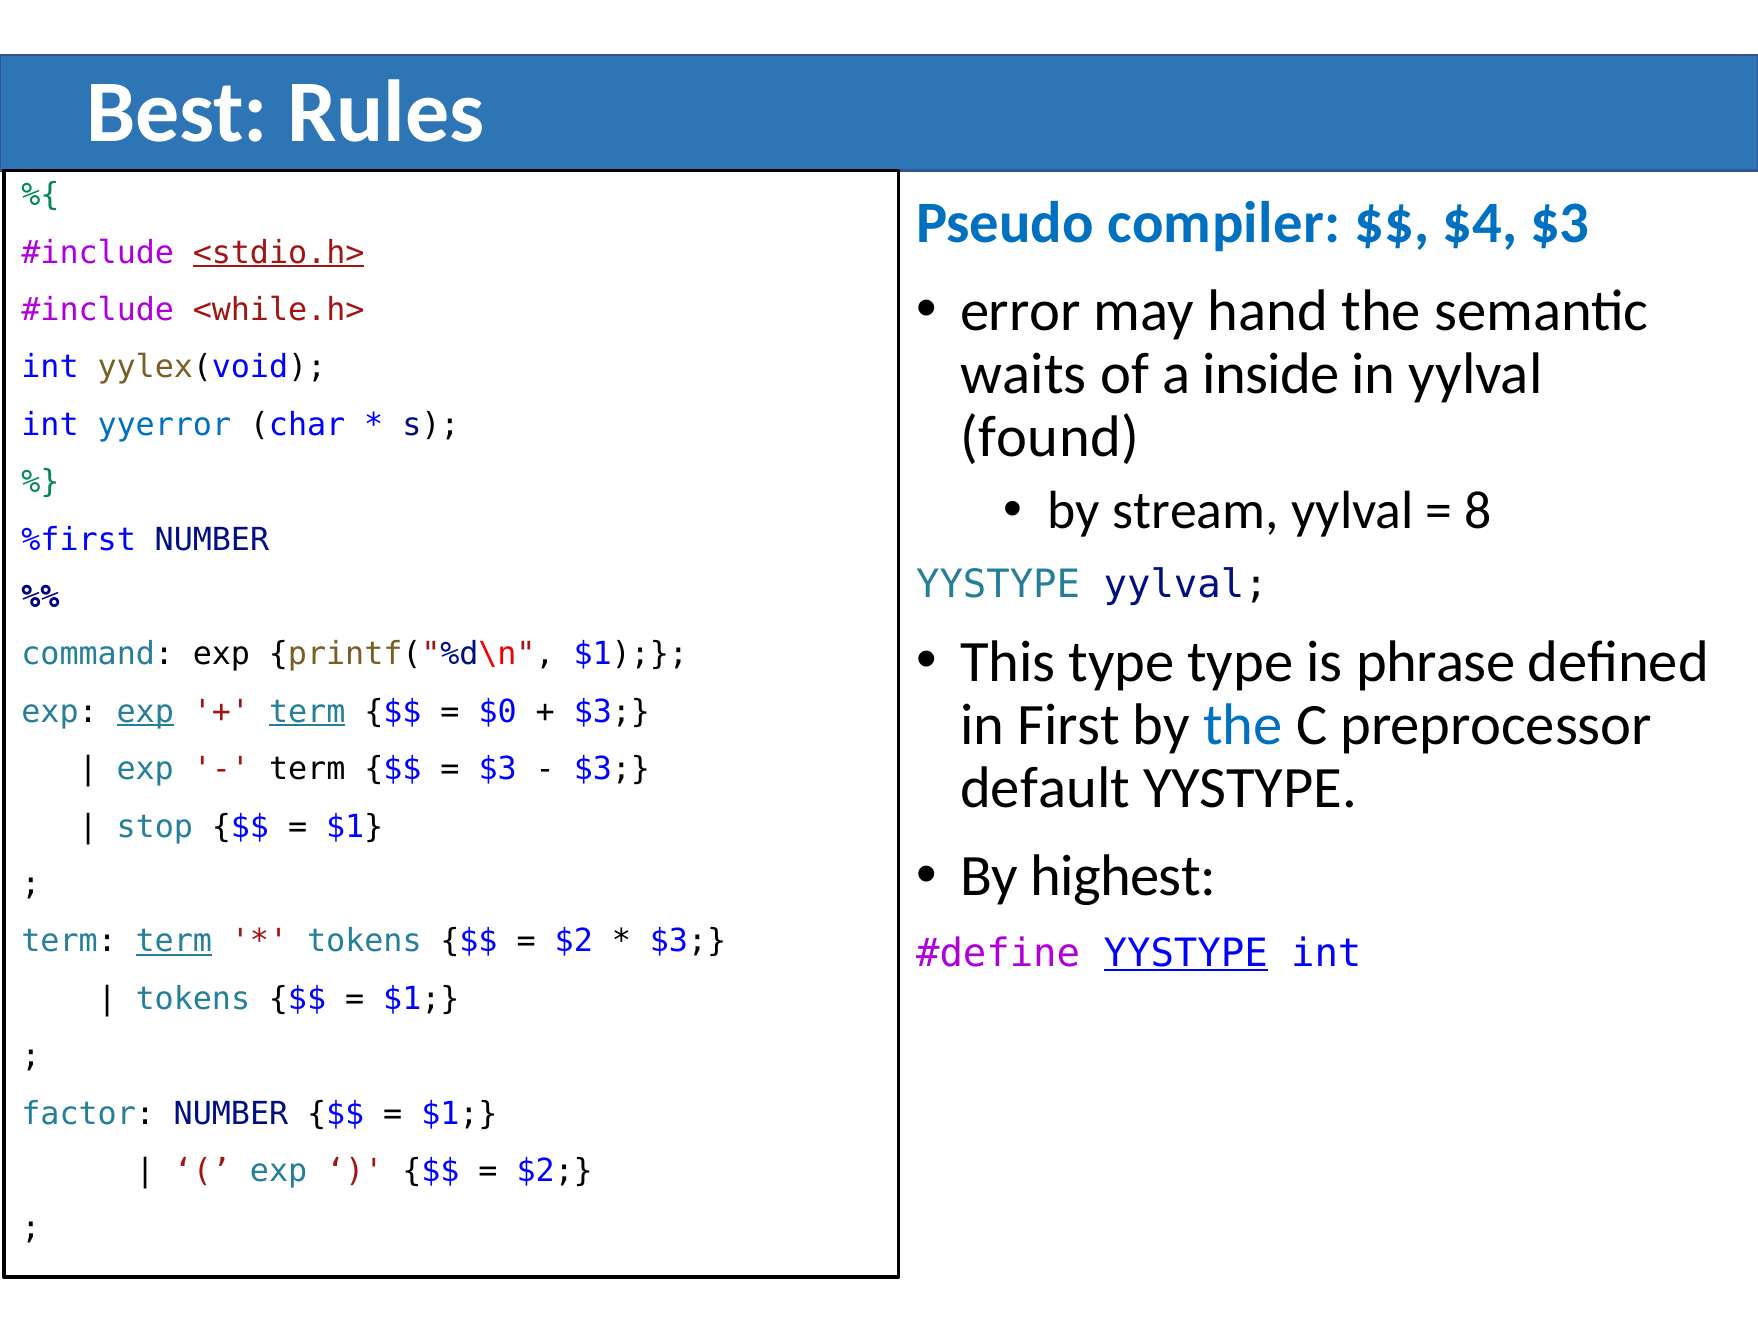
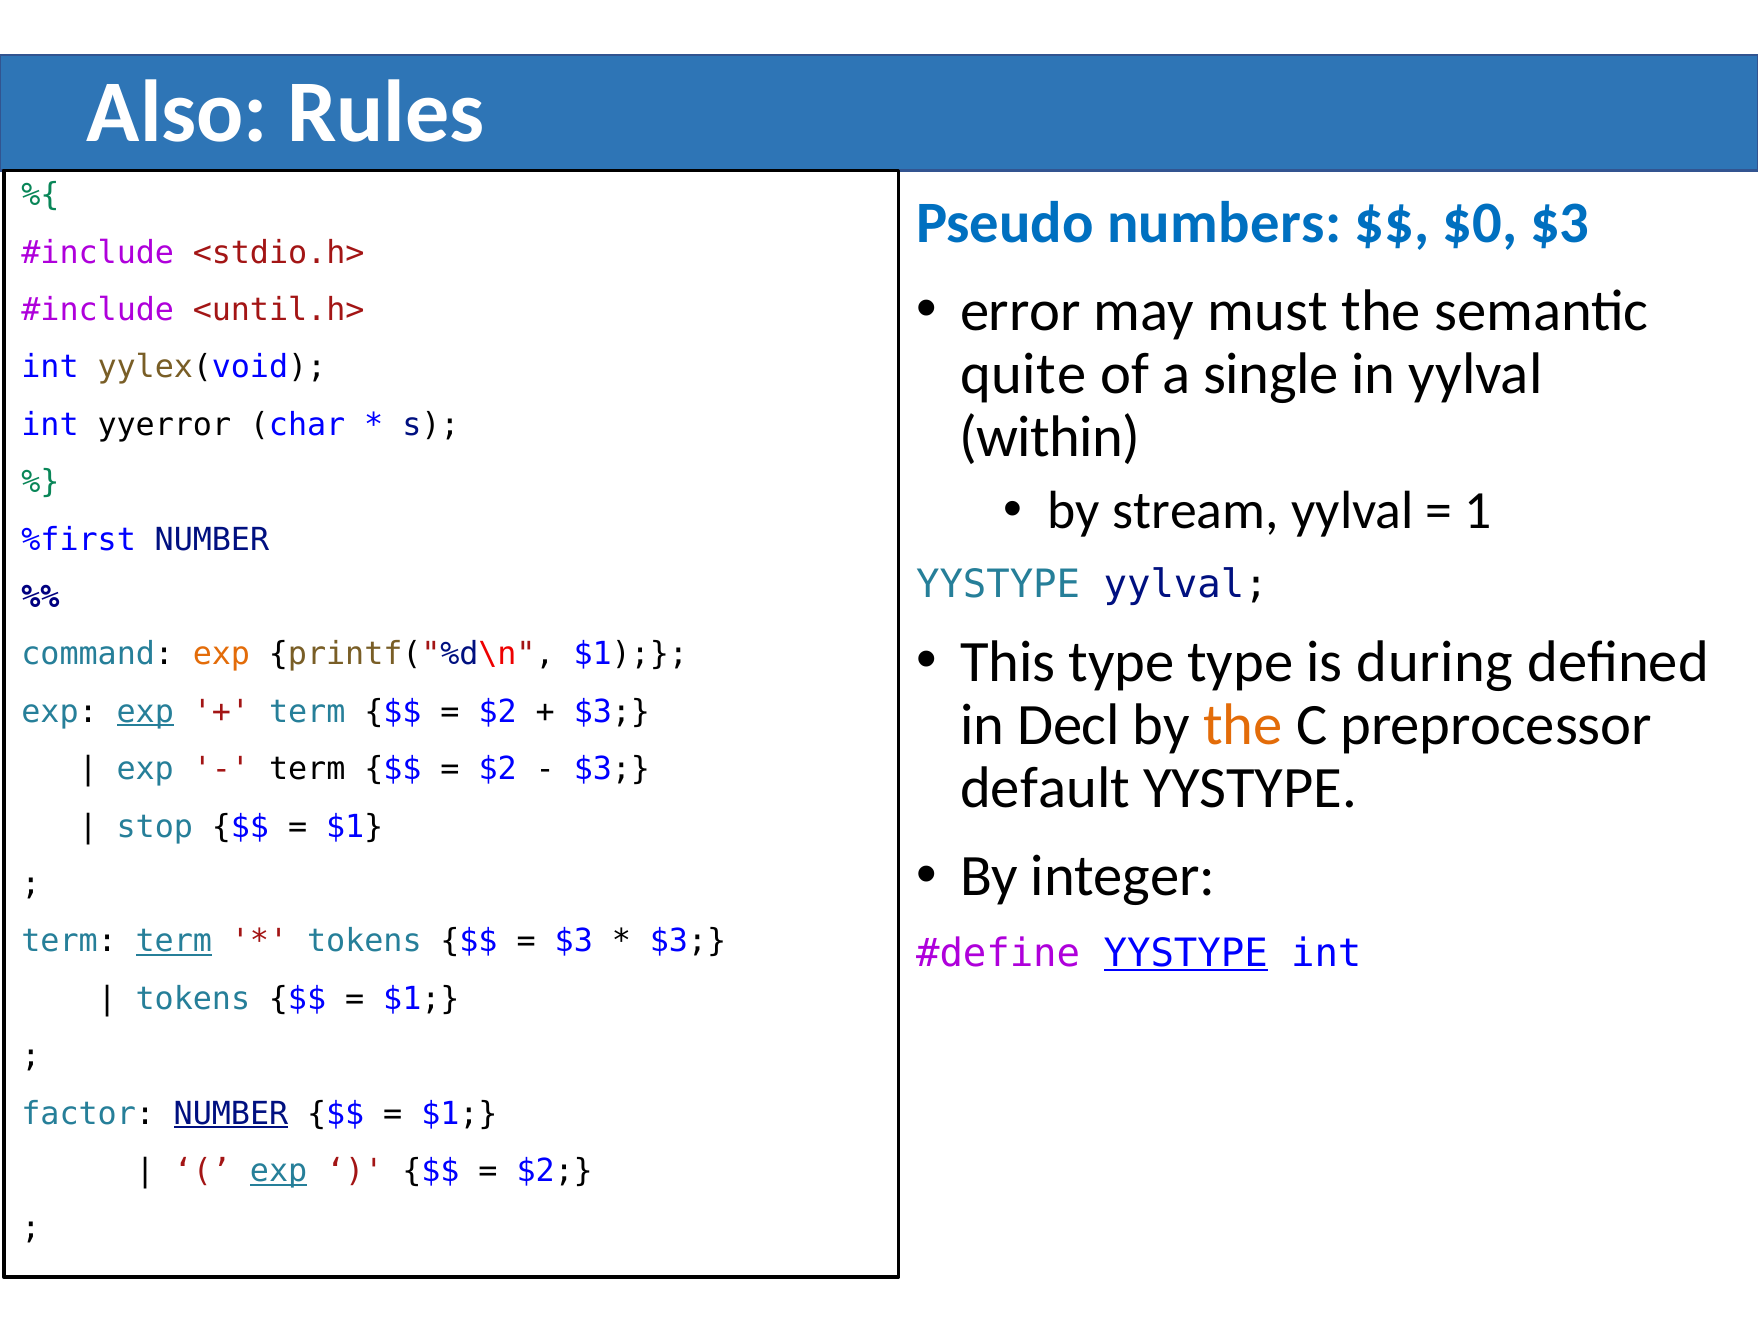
Best: Best -> Also (177, 112)
compiler: compiler -> numbers (1224, 223)
$4: $4 -> $0 (1480, 223)
<stdio.h> underline: present -> none (279, 252)
hand: hand -> must (1268, 311)
<while.h>: <while.h> -> <until.h> (279, 310)
waits: waits -> quite (1023, 374)
inside: inside -> single (1271, 374)
yyerror colour: blue -> black (164, 425)
found: found -> within (1050, 437)
8: 8 -> 1 (1478, 510)
phrase: phrase -> during (1435, 662)
exp colour: black -> orange (221, 654)
term underline: present -> none (307, 711)
$0: $0 -> $2 (498, 711)
First: First -> Decl (1069, 725)
the colour: blue -> orange (1243, 725)
$3: $3 -> $2 (498, 769)
highest: highest -> integer (1123, 876)
$2: $2 -> $3 (574, 941)
NUMBER underline: none -> present (231, 1113)
exp underline: none -> present (279, 1170)
